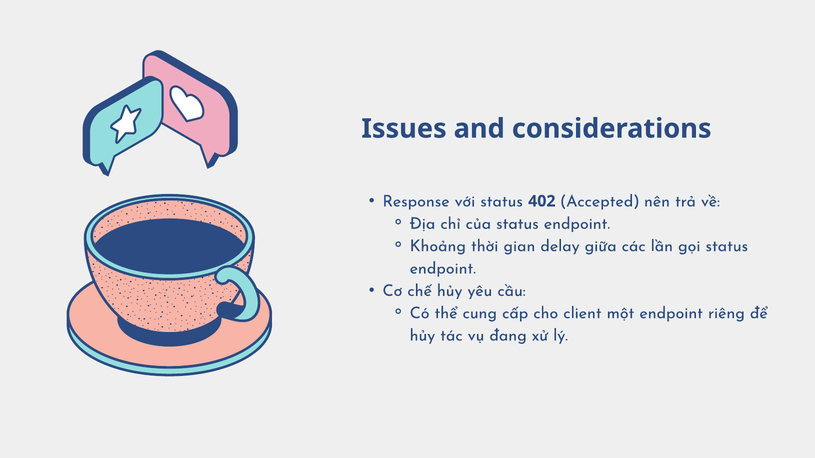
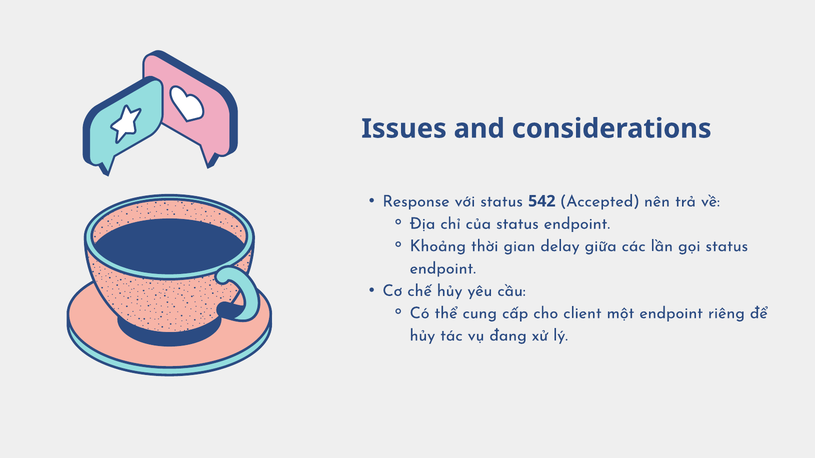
402: 402 -> 542 (542, 201)
